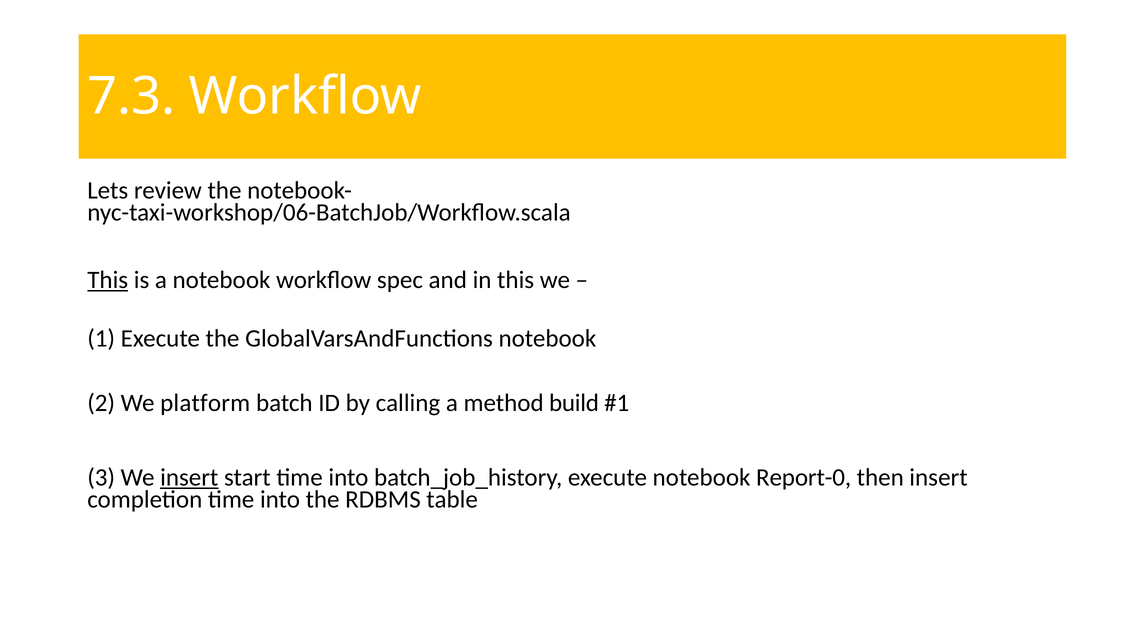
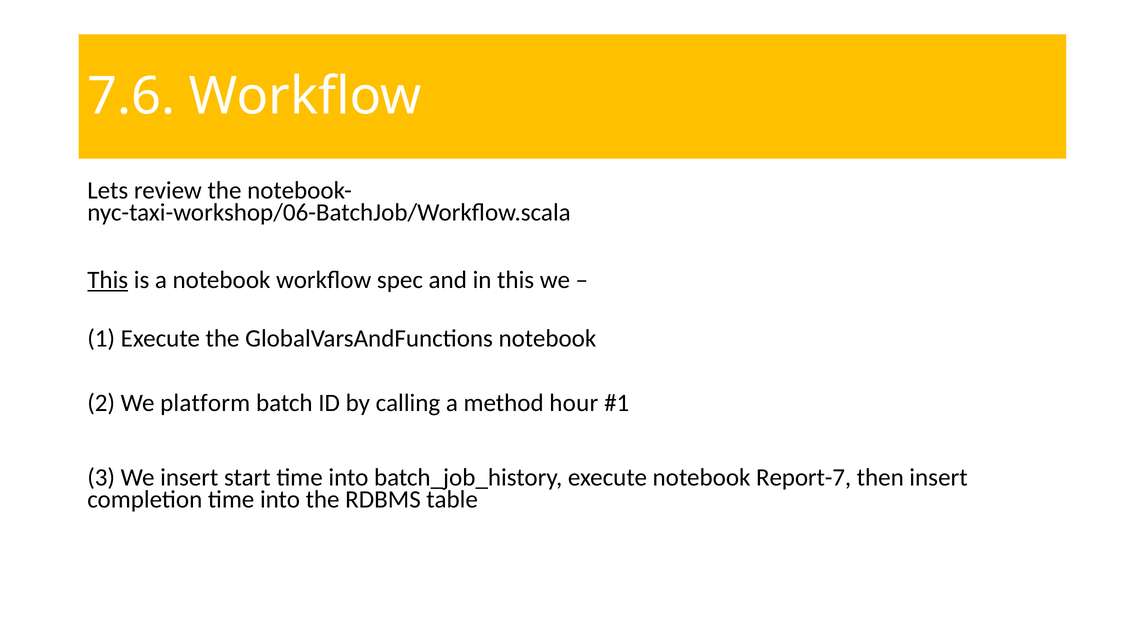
7.3: 7.3 -> 7.6 (131, 96)
build: build -> hour (574, 403)
insert underline: present -> none (189, 478)
Report-0: Report-0 -> Report-7 (804, 478)
